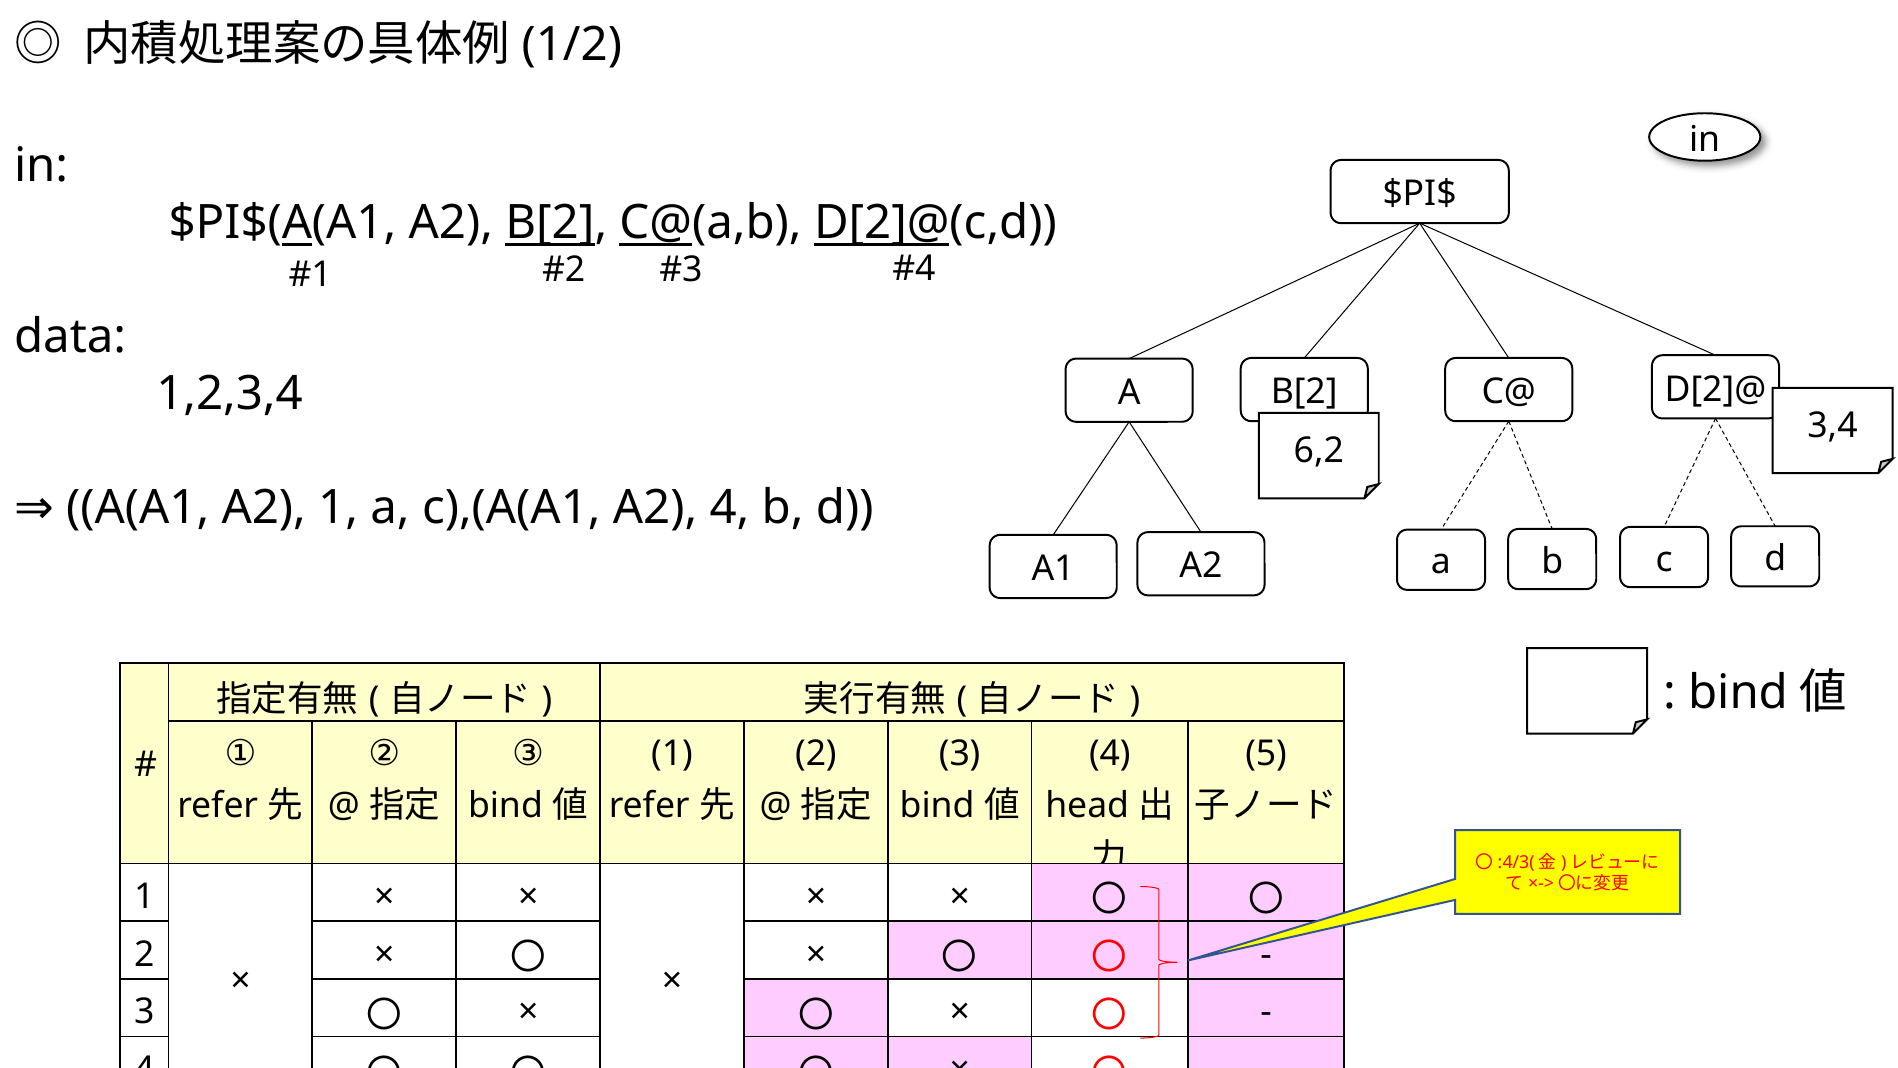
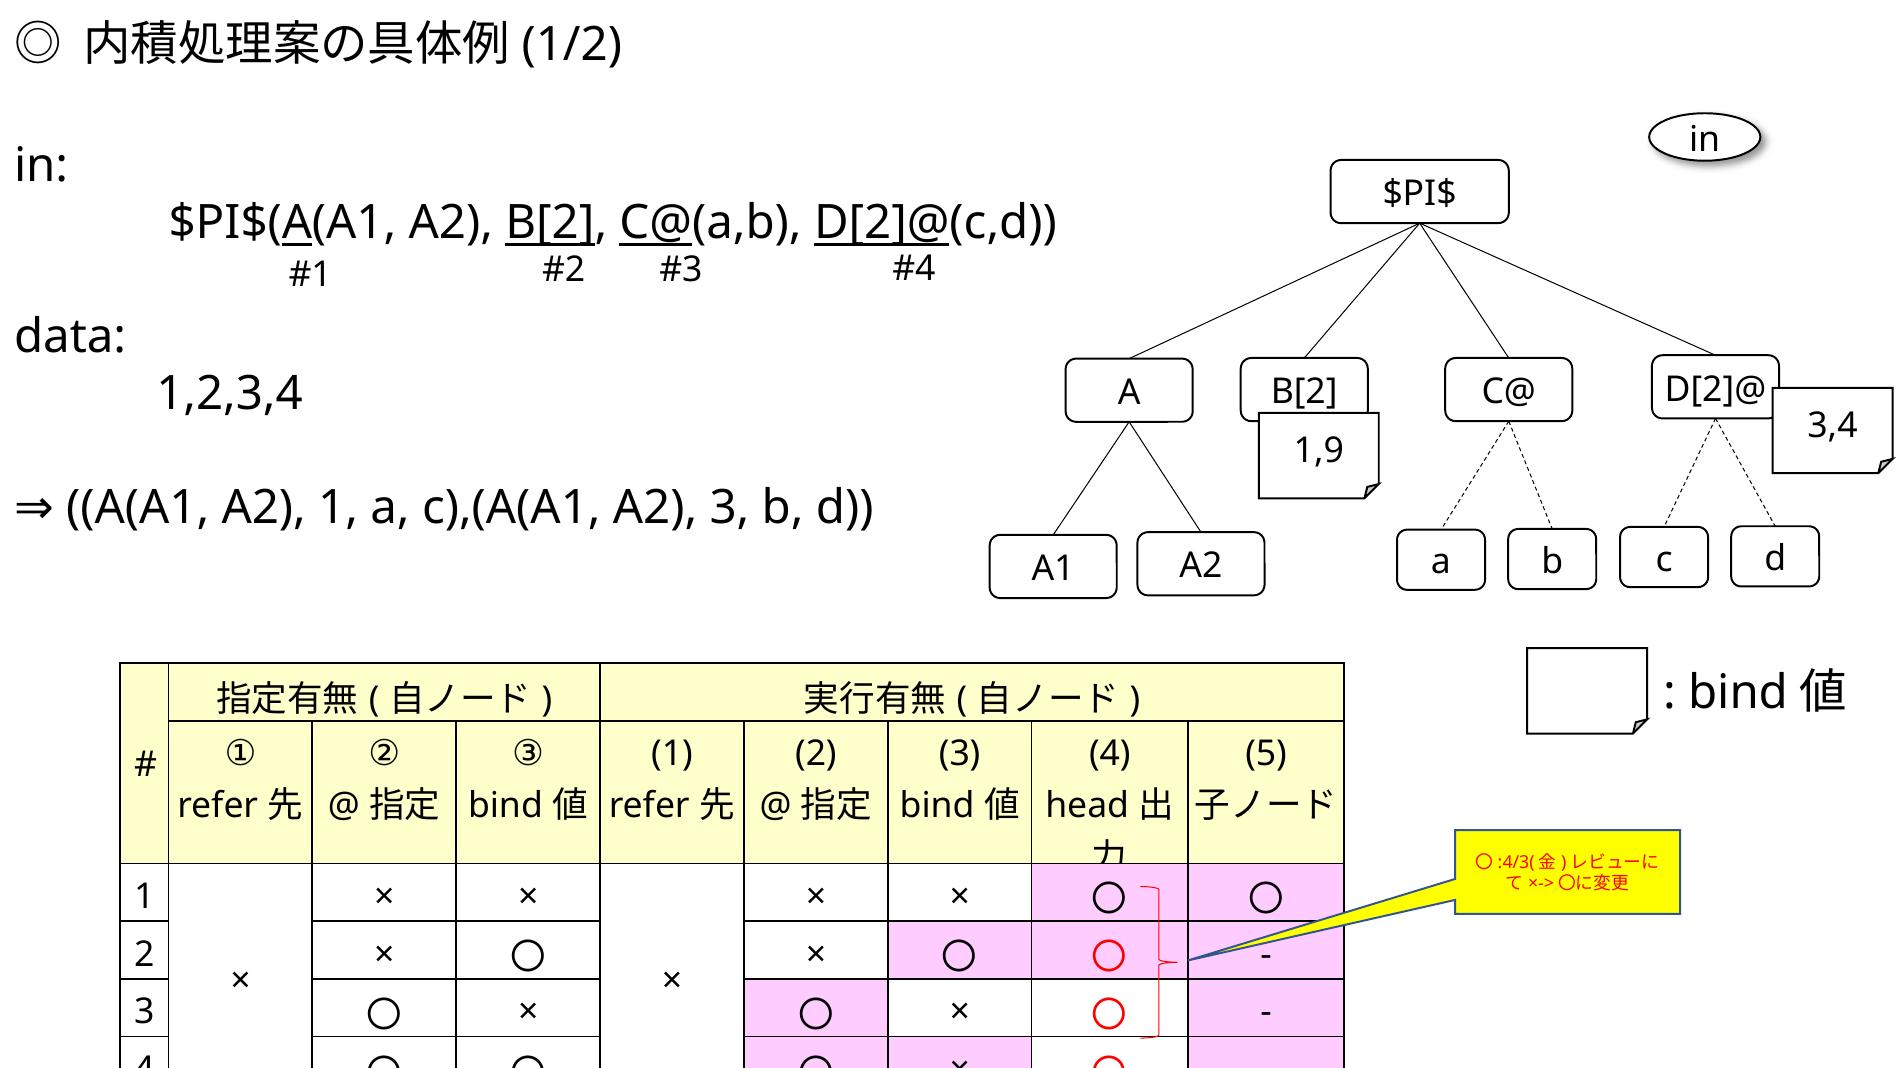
6,2: 6,2 -> 1,9 (1319, 451)
A2 4: 4 -> 3 (730, 508)
